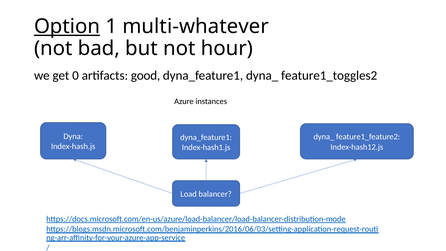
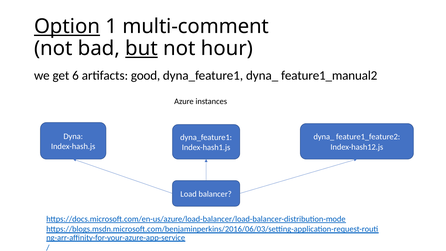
multi-whatever: multi-whatever -> multi-comment (196, 26)
but underline: none -> present (141, 48)
0: 0 -> 6 (76, 75)
feature1_toggles2: feature1_toggles2 -> feature1_manual2 (329, 75)
